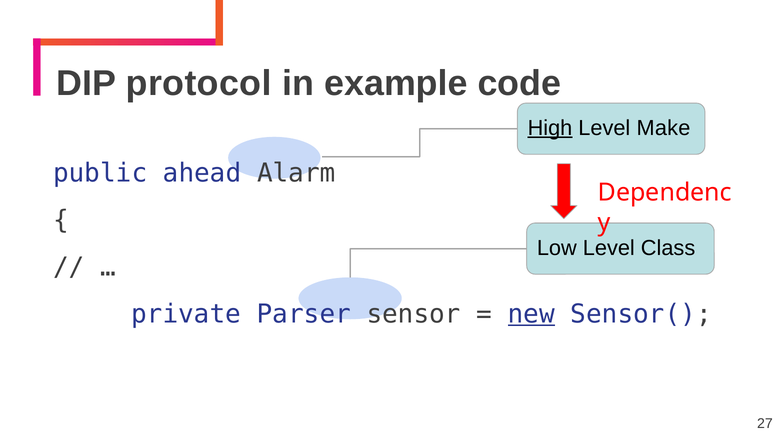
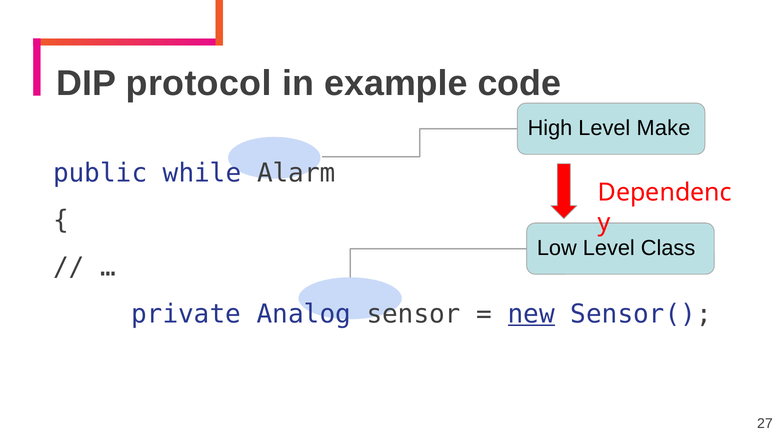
High underline: present -> none (550, 128)
ahead: ahead -> while (202, 173)
Parser: Parser -> Analog (304, 314)
